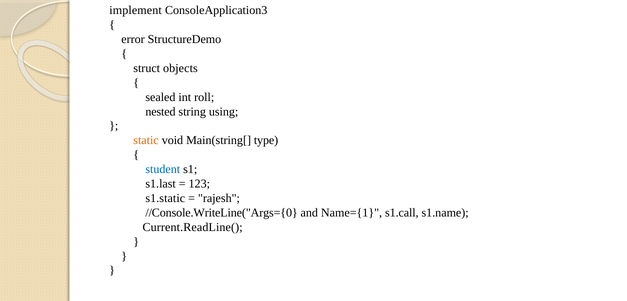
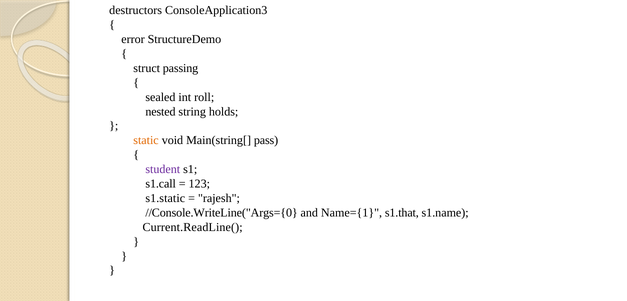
implement: implement -> destructors (136, 10)
objects: objects -> passing (181, 68)
using: using -> holds (224, 112)
type: type -> pass (266, 141)
student colour: blue -> purple (163, 170)
s1.last: s1.last -> s1.call (161, 184)
s1.call: s1.call -> s1.that (402, 213)
